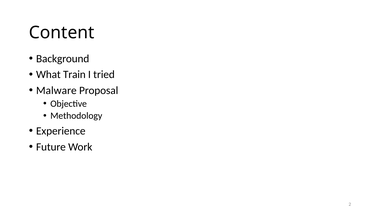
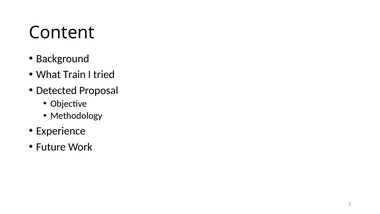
Malware: Malware -> Detected (56, 90)
